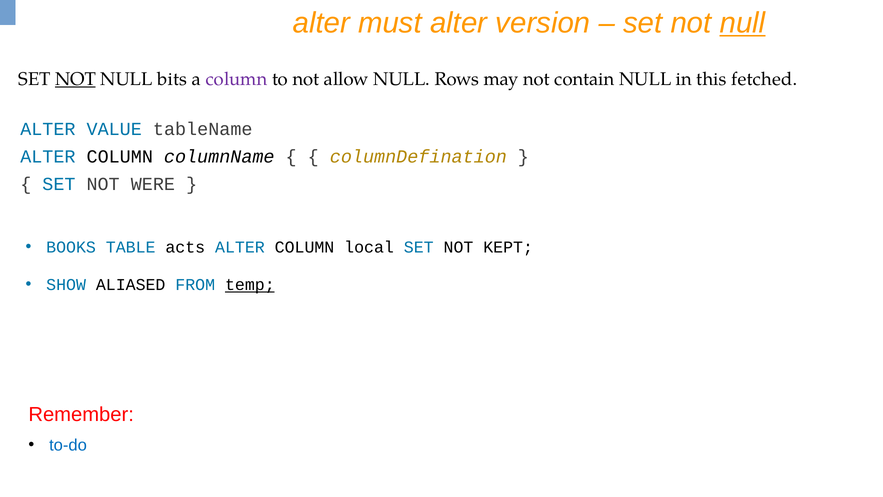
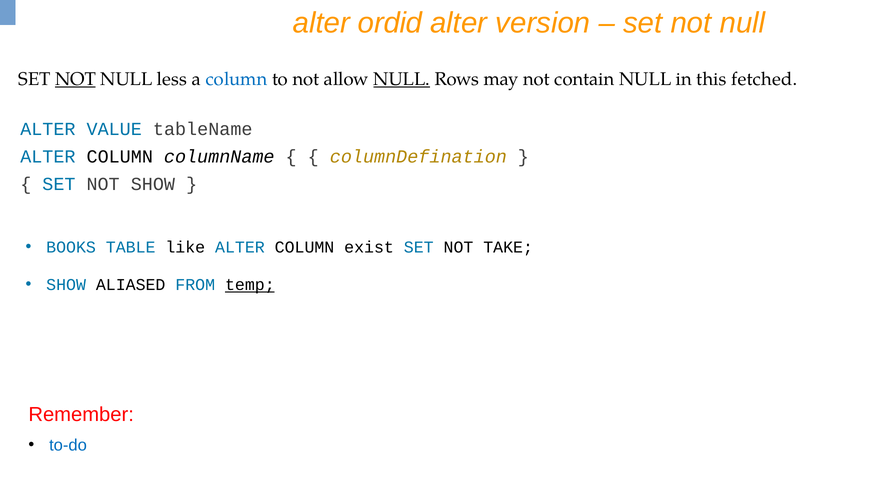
must: must -> ordid (390, 23)
null underline: present -> none (743, 23)
bits: bits -> less (172, 79)
column colour: purple -> blue (237, 79)
NULL underline: none -> present (402, 79)
NOT WERE: WERE -> SHOW (153, 184)
acts: acts -> like (185, 247)
local: local -> exist (369, 247)
KEPT: KEPT -> TAKE (508, 247)
